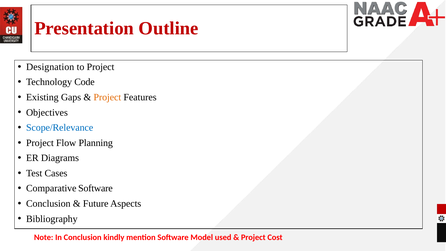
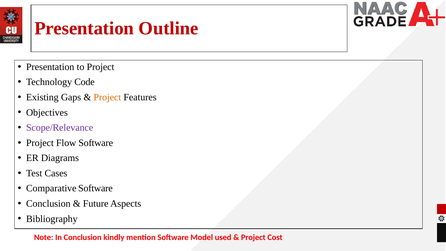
Designation: Designation -> Presentation (50, 67)
Scope/Relevance colour: blue -> purple (60, 128)
Flow Planning: Planning -> Software (96, 143)
